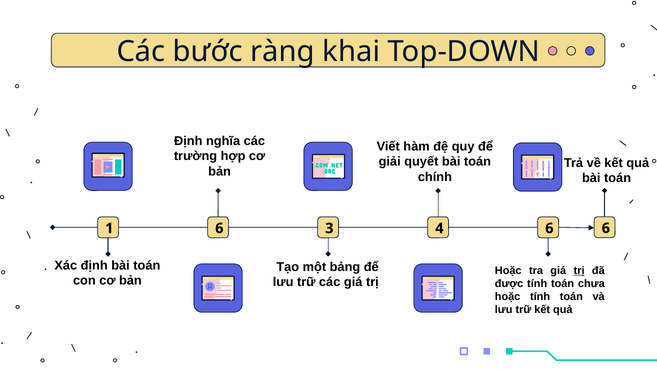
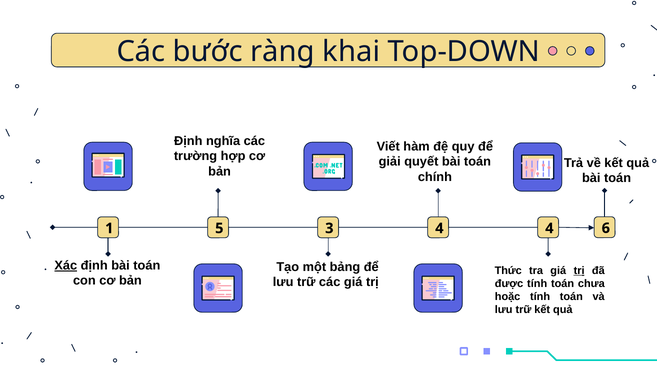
1 6: 6 -> 5 (219, 229)
4 6: 6 -> 4 (549, 229)
Xác underline: none -> present (66, 266)
Hoặc: Hoặc -> Thức (508, 271)
